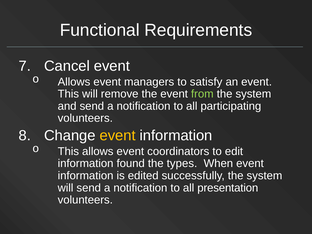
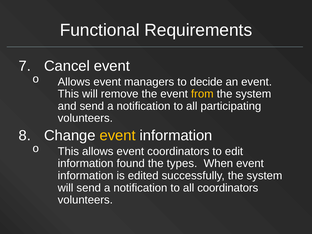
satisfy: satisfy -> decide (206, 82)
from colour: light green -> yellow (202, 94)
all presentation: presentation -> coordinators (228, 188)
